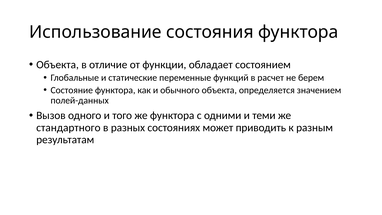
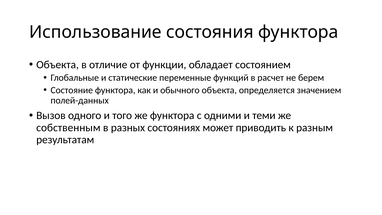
стандартного: стандартного -> собственным (68, 128)
